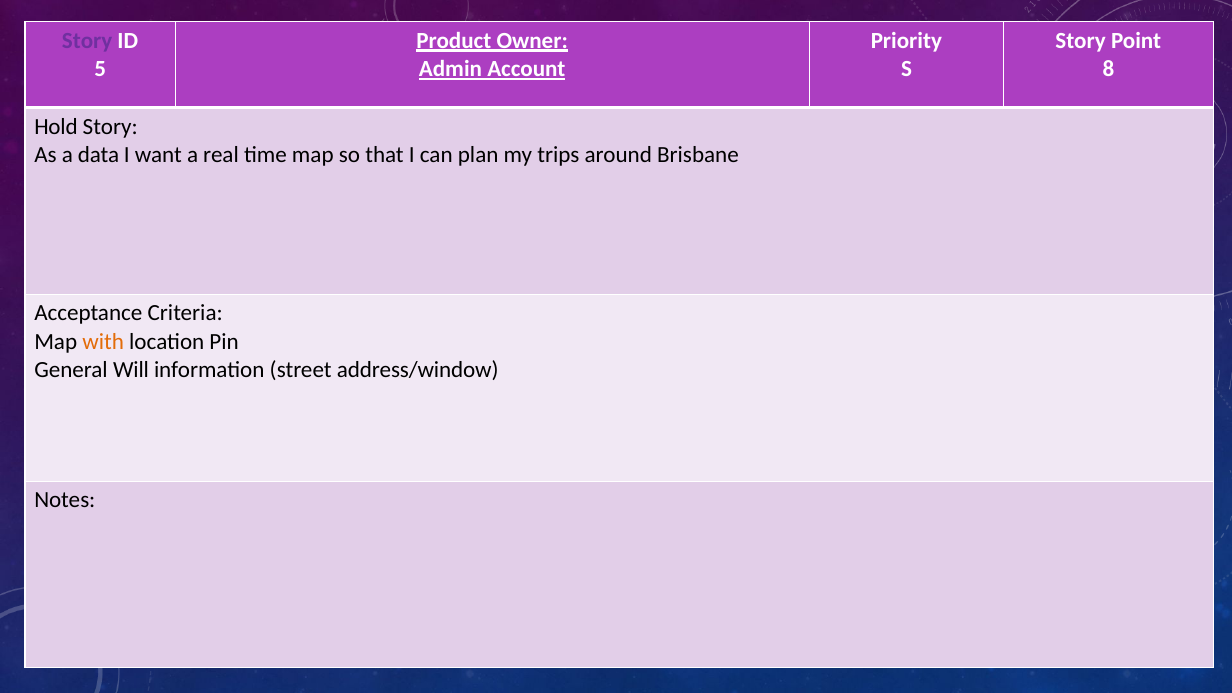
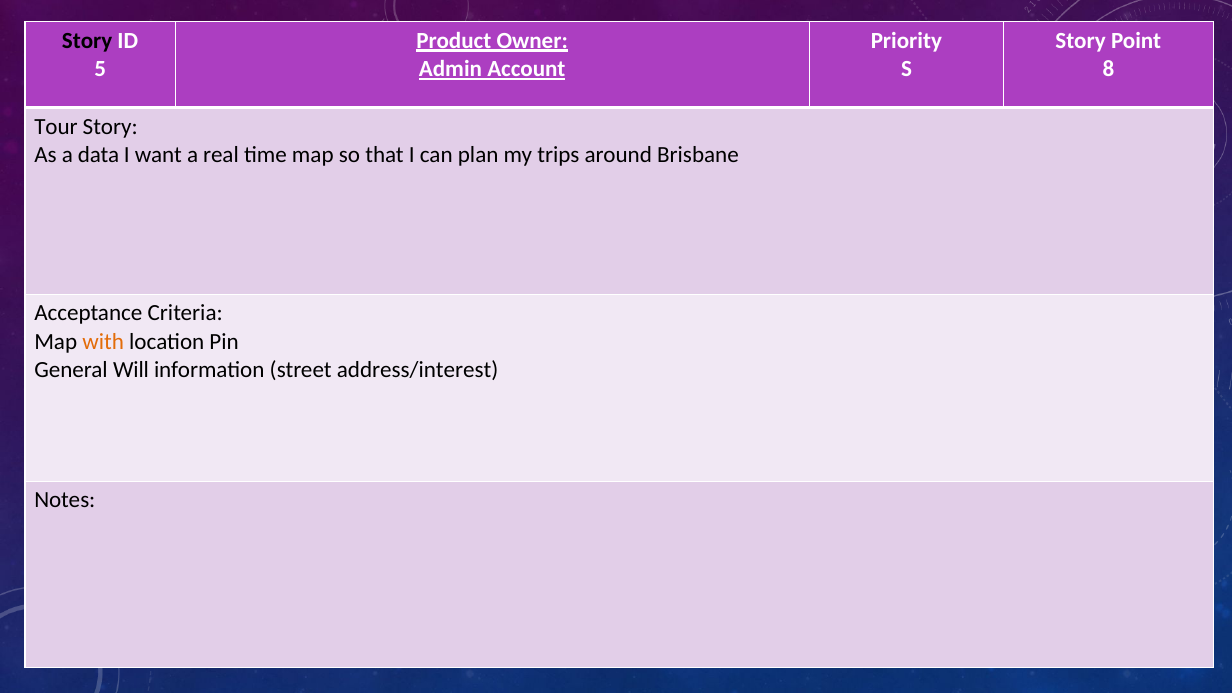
Story colour: purple -> black (87, 41)
Hold: Hold -> Tour (56, 126)
address/window: address/window -> address/interest (418, 370)
